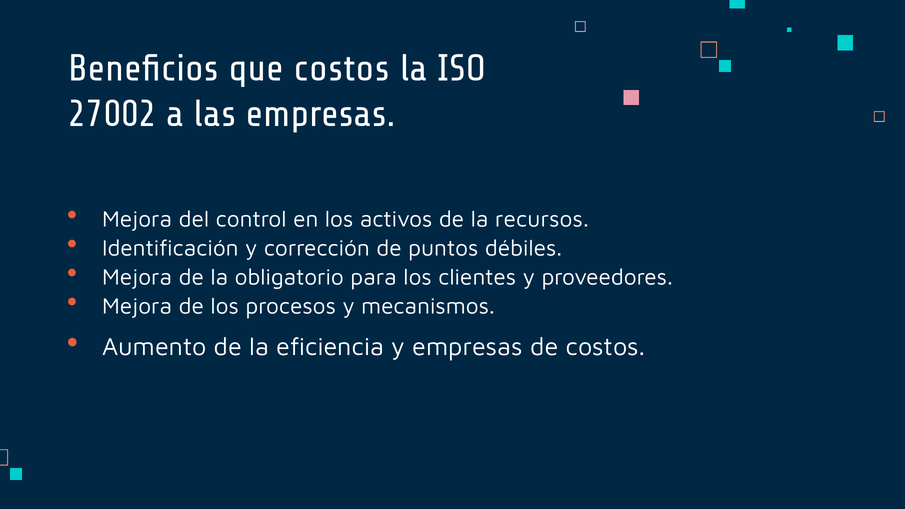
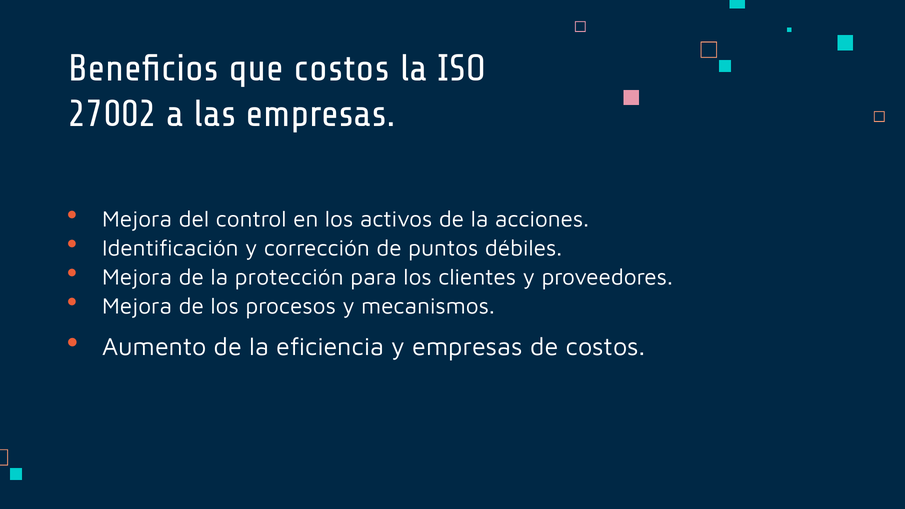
recursos: recursos -> acciones (542, 219)
obligatorio: obligatorio -> protección (289, 277)
